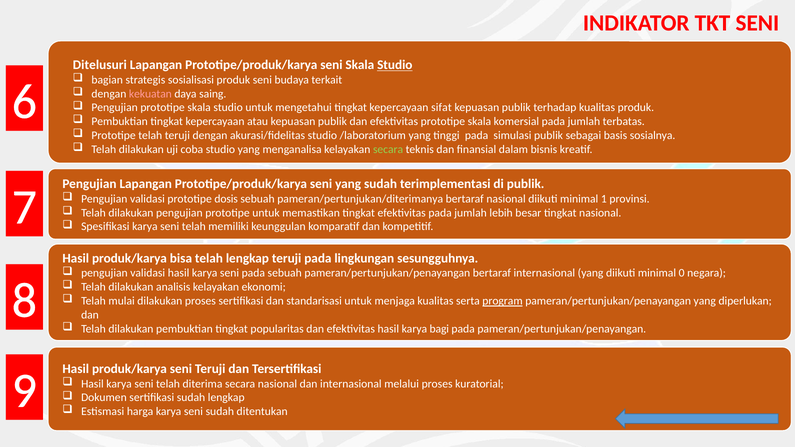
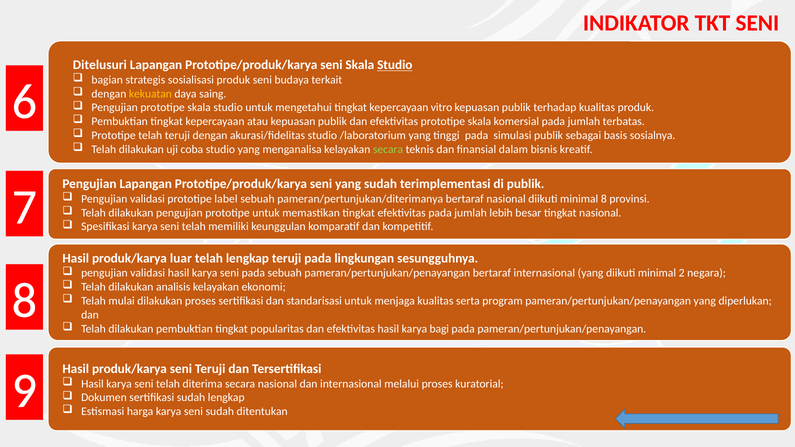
kekuatan colour: pink -> yellow (150, 94)
sifat: sifat -> vitro (442, 108)
dosis: dosis -> label (226, 199)
minimal 1: 1 -> 8 (604, 199)
bisa: bisa -> luar (181, 258)
0: 0 -> 2 (682, 273)
program underline: present -> none (502, 301)
